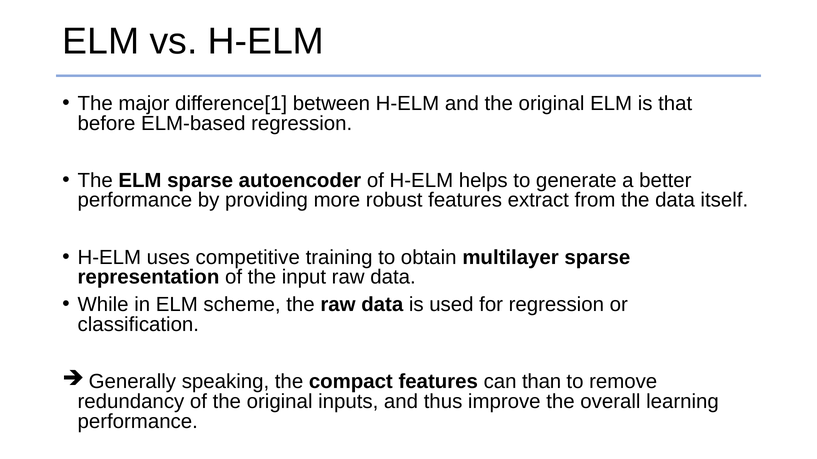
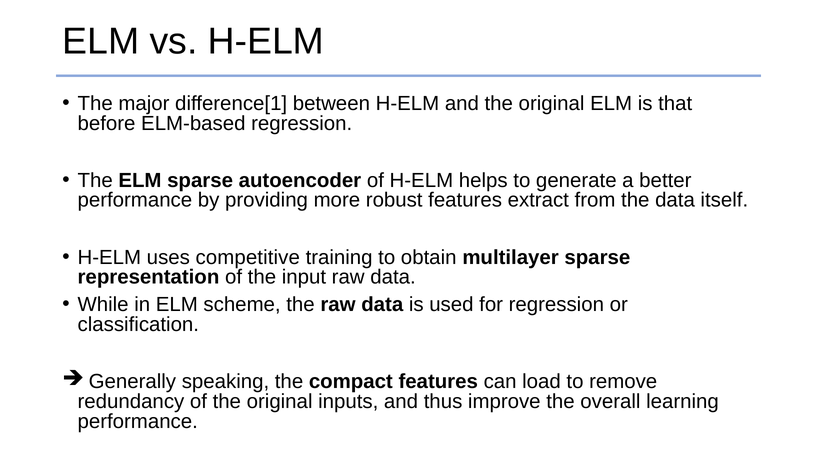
than: than -> load (542, 382)
